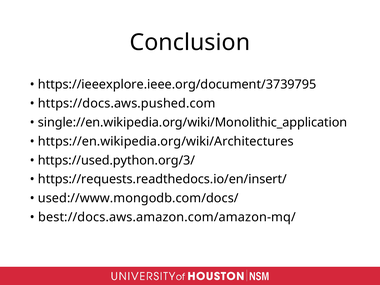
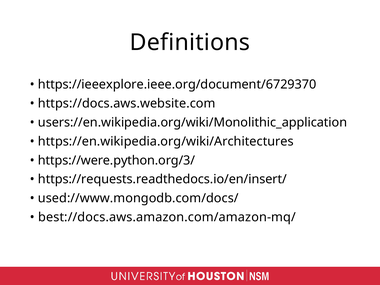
Conclusion: Conclusion -> Definitions (190, 43)
https://ieeexplore.ieee.org/document/3739795: https://ieeexplore.ieee.org/document/3739795 -> https://ieeexplore.ieee.org/document/6729370 (177, 85)
https://docs.aws.pushed.com: https://docs.aws.pushed.com -> https://docs.aws.website.com (127, 103)
single://en.wikipedia.org/wiki/Monolithic_application: single://en.wikipedia.org/wiki/Monolithic_application -> users://en.wikipedia.org/wiki/Monolithic_application (193, 122)
https://used.python.org/3/: https://used.python.org/3/ -> https://were.python.org/3/ (117, 160)
